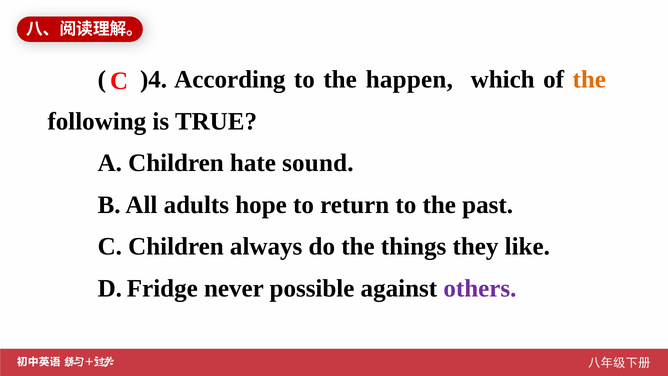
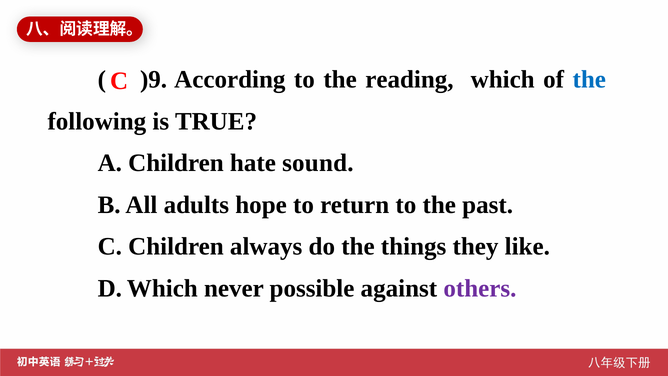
)4: )4 -> )9 (154, 80)
happen: happen -> reading (409, 80)
the colour: orange -> blue (589, 80)
D Fridge: Fridge -> Which (162, 288)
